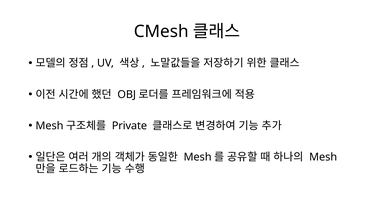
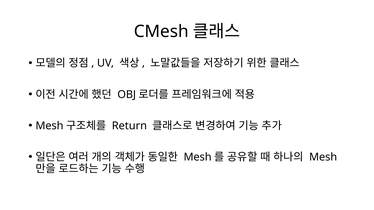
Private: Private -> Return (129, 126)
